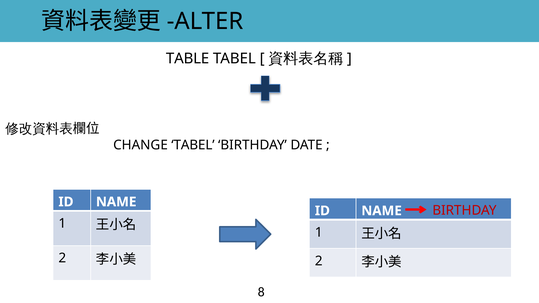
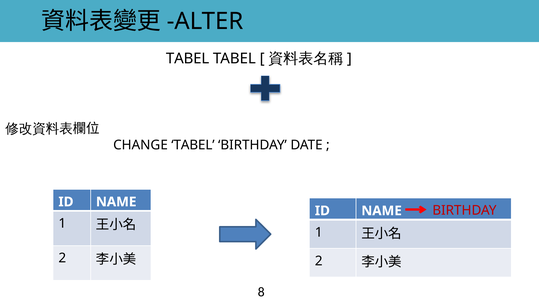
TABLE: TABLE -> TABEL (188, 59)
